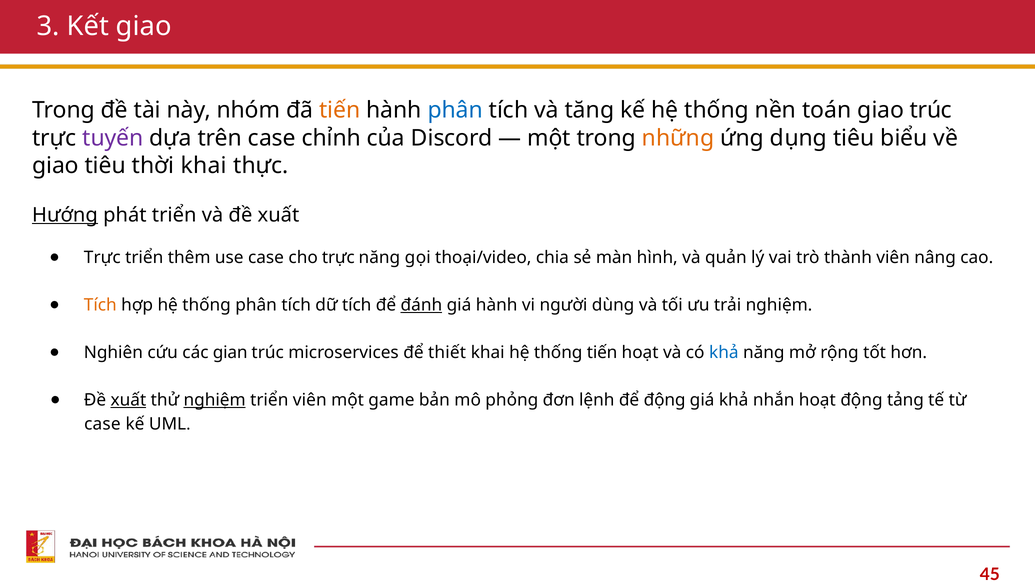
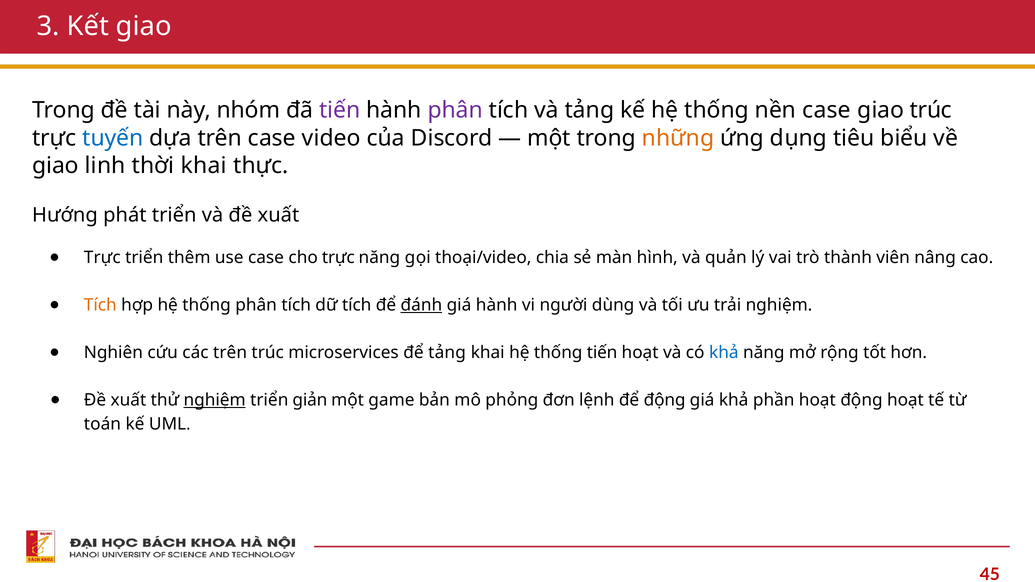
tiến colour: orange -> purple (340, 110)
phân colour: blue -> purple (455, 110)
và tăng: tăng -> tảng (589, 110)
nền toán: toán -> case (827, 110)
tuyến colour: purple -> blue (113, 138)
chỉnh: chỉnh -> video (331, 138)
giao tiêu: tiêu -> linh (105, 166)
Hướng underline: present -> none (65, 215)
các gian: gian -> trên (230, 353)
để thiết: thiết -> tảng (447, 353)
xuất underline: present -> none (128, 400)
triển viên: viên -> giản (310, 400)
nhắn: nhắn -> phần (774, 400)
động tảng: tảng -> hoạt (905, 400)
case: case -> toán (102, 424)
